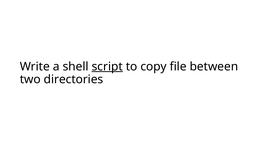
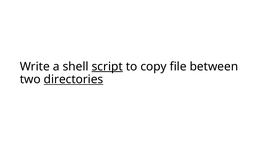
directories underline: none -> present (74, 79)
